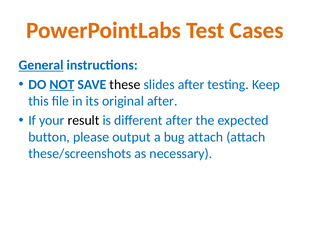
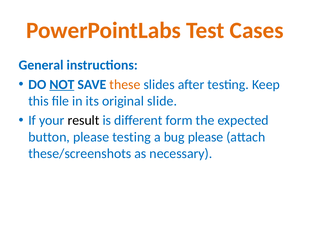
General underline: present -> none (41, 65)
these colour: black -> orange (125, 84)
original after: after -> slide (162, 101)
different after: after -> form (179, 120)
please output: output -> testing (132, 137)
bug attach: attach -> please (206, 137)
